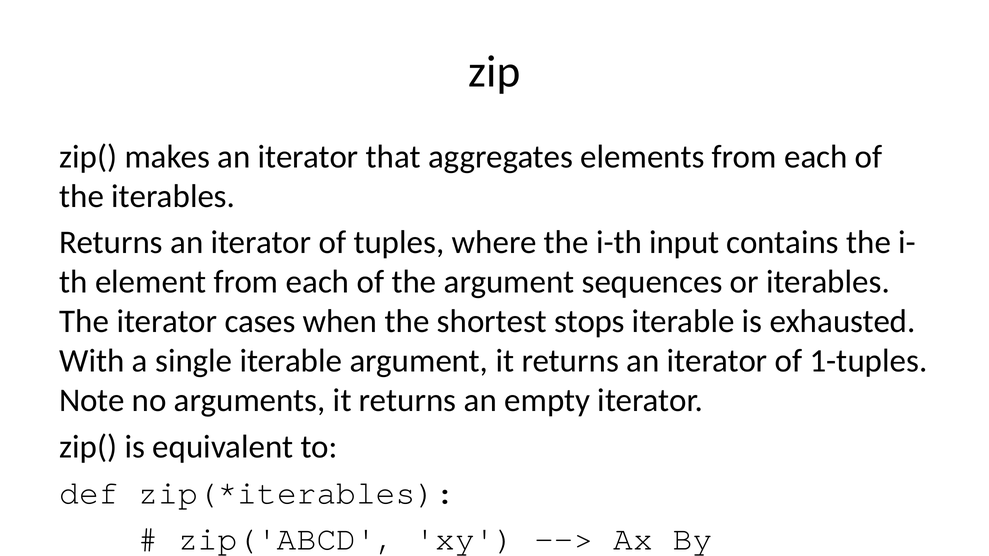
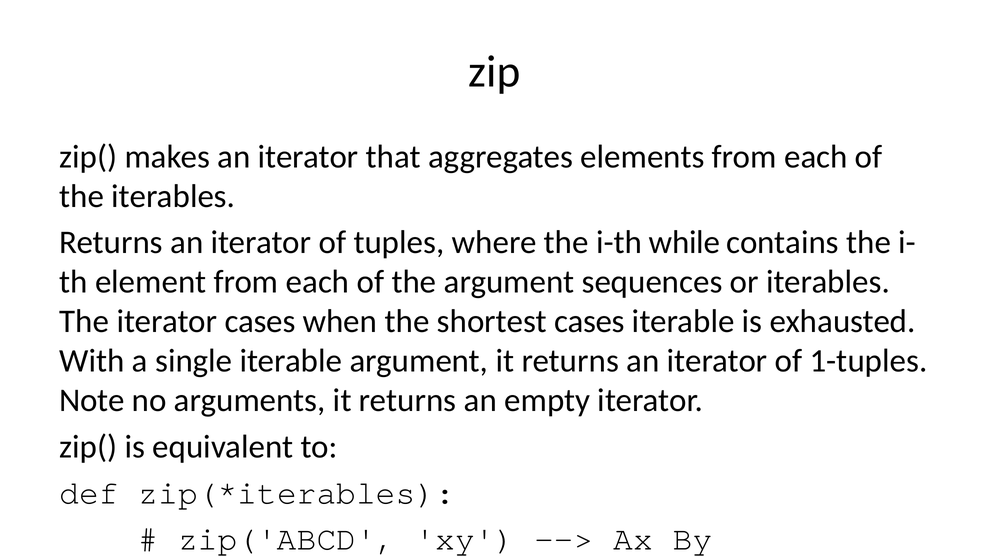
i-th input: input -> while (684, 243)
shortest stops: stops -> cases (589, 322)
